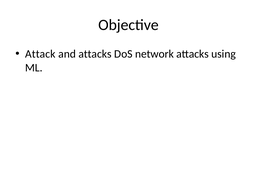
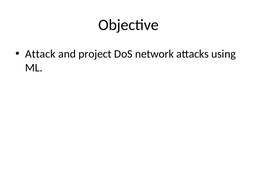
and attacks: attacks -> project (95, 54)
